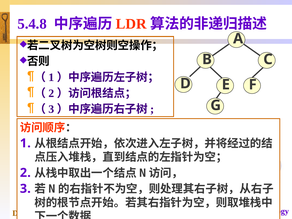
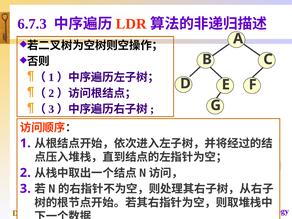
5.4.8: 5.4.8 -> 6.7.3 (32, 24)
